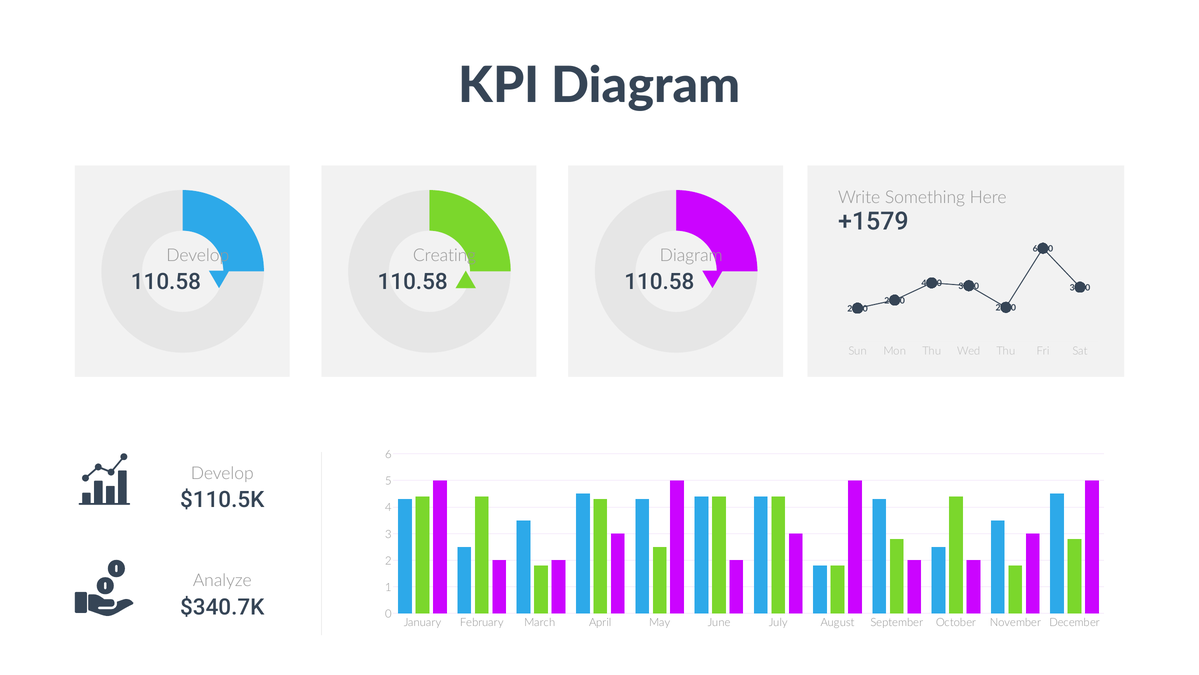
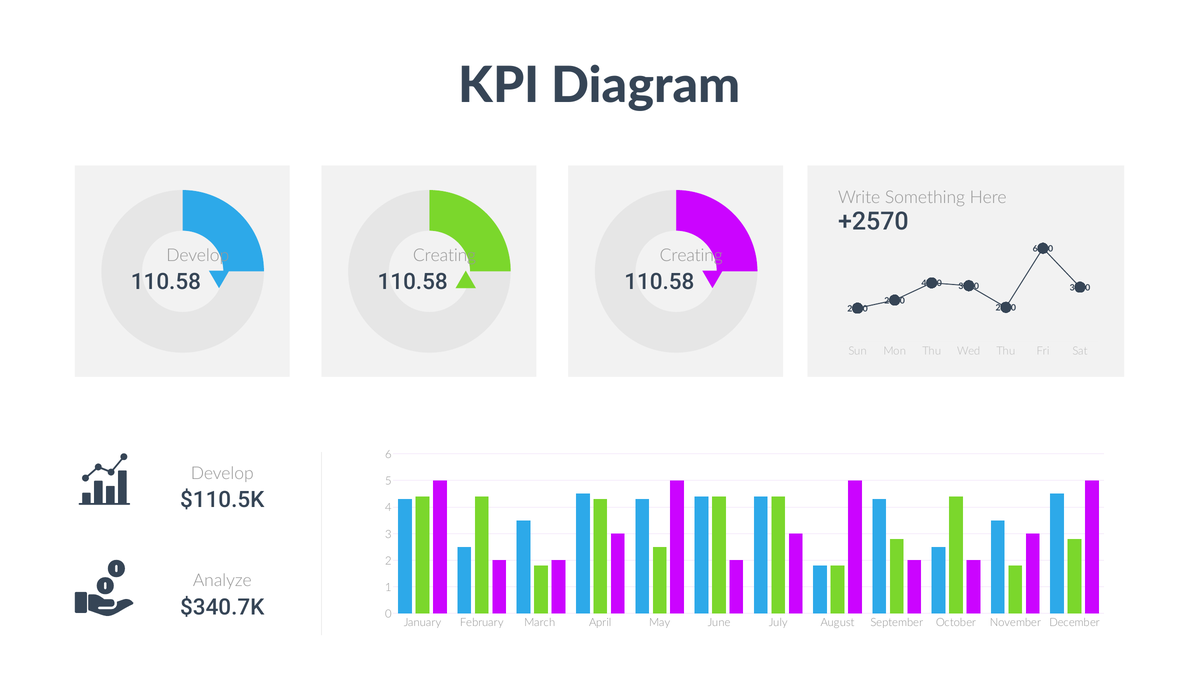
+1579: +1579 -> +2570 (873, 222)
Diagram: Diagram -> Creating (691, 255)
